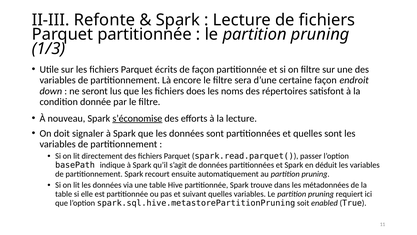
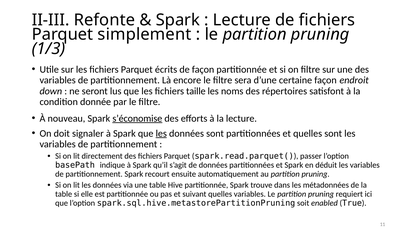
Parquet partitionnée: partitionnée -> simplement (144, 34)
does: does -> taille (196, 91)
les underline: none -> present (161, 133)
